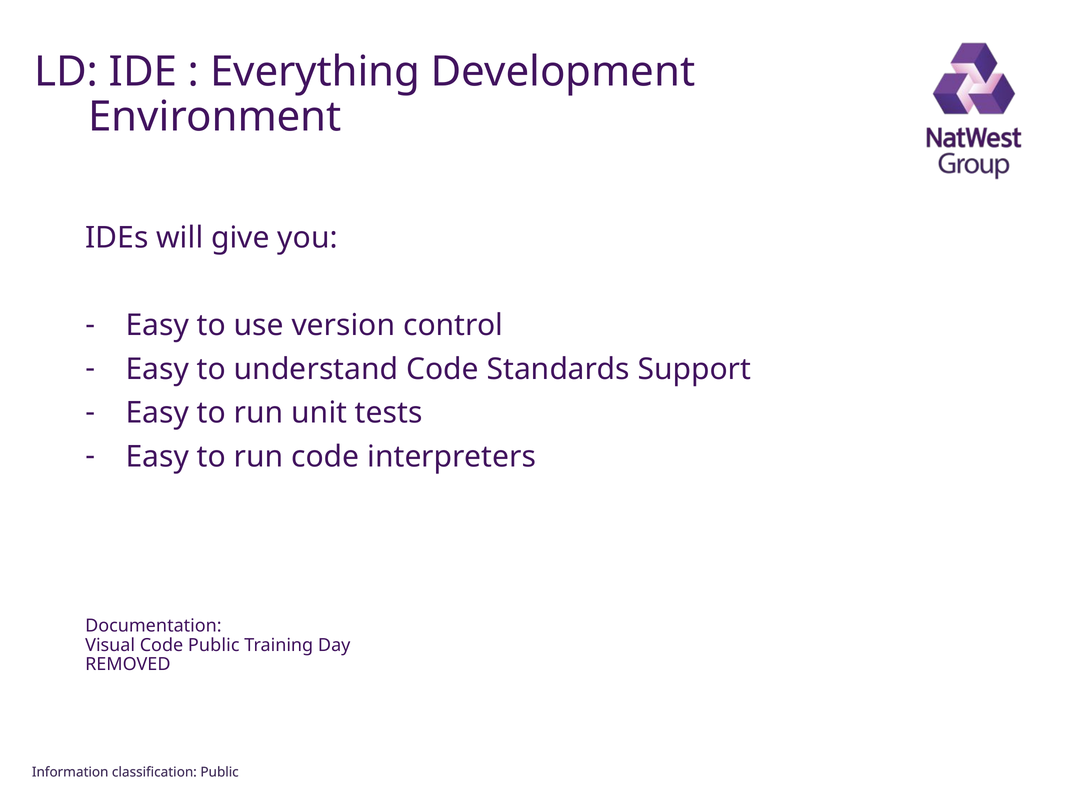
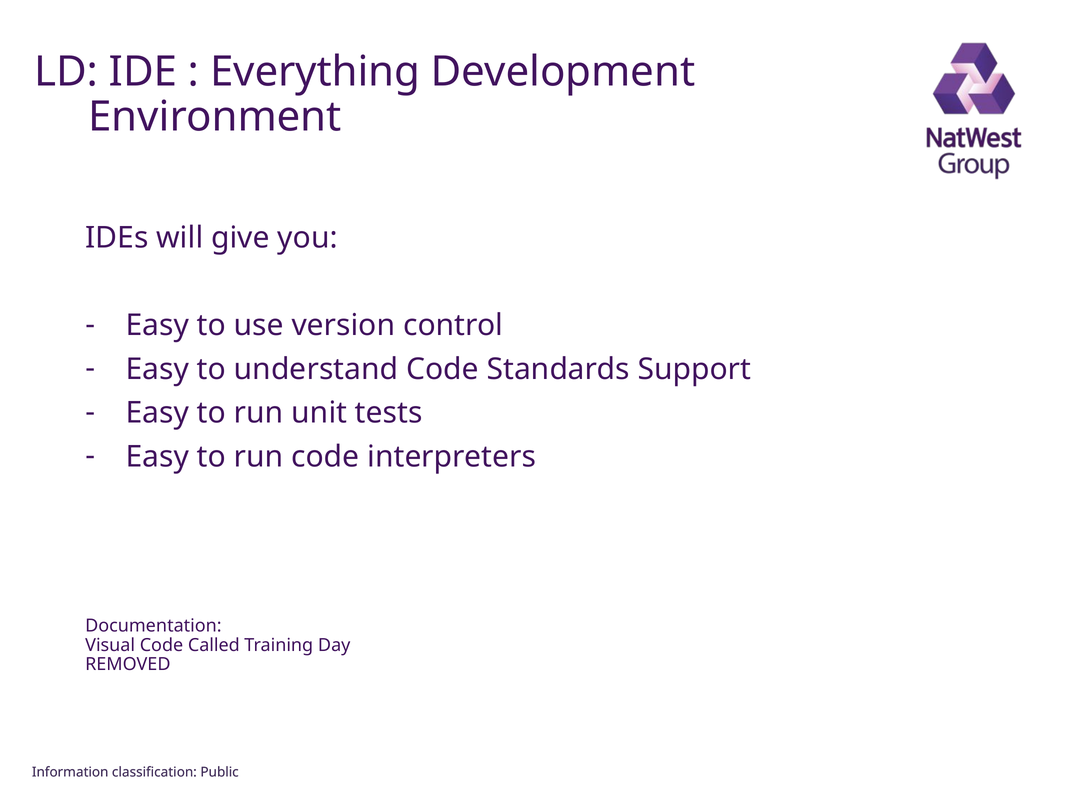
Code Public: Public -> Called (214, 645)
